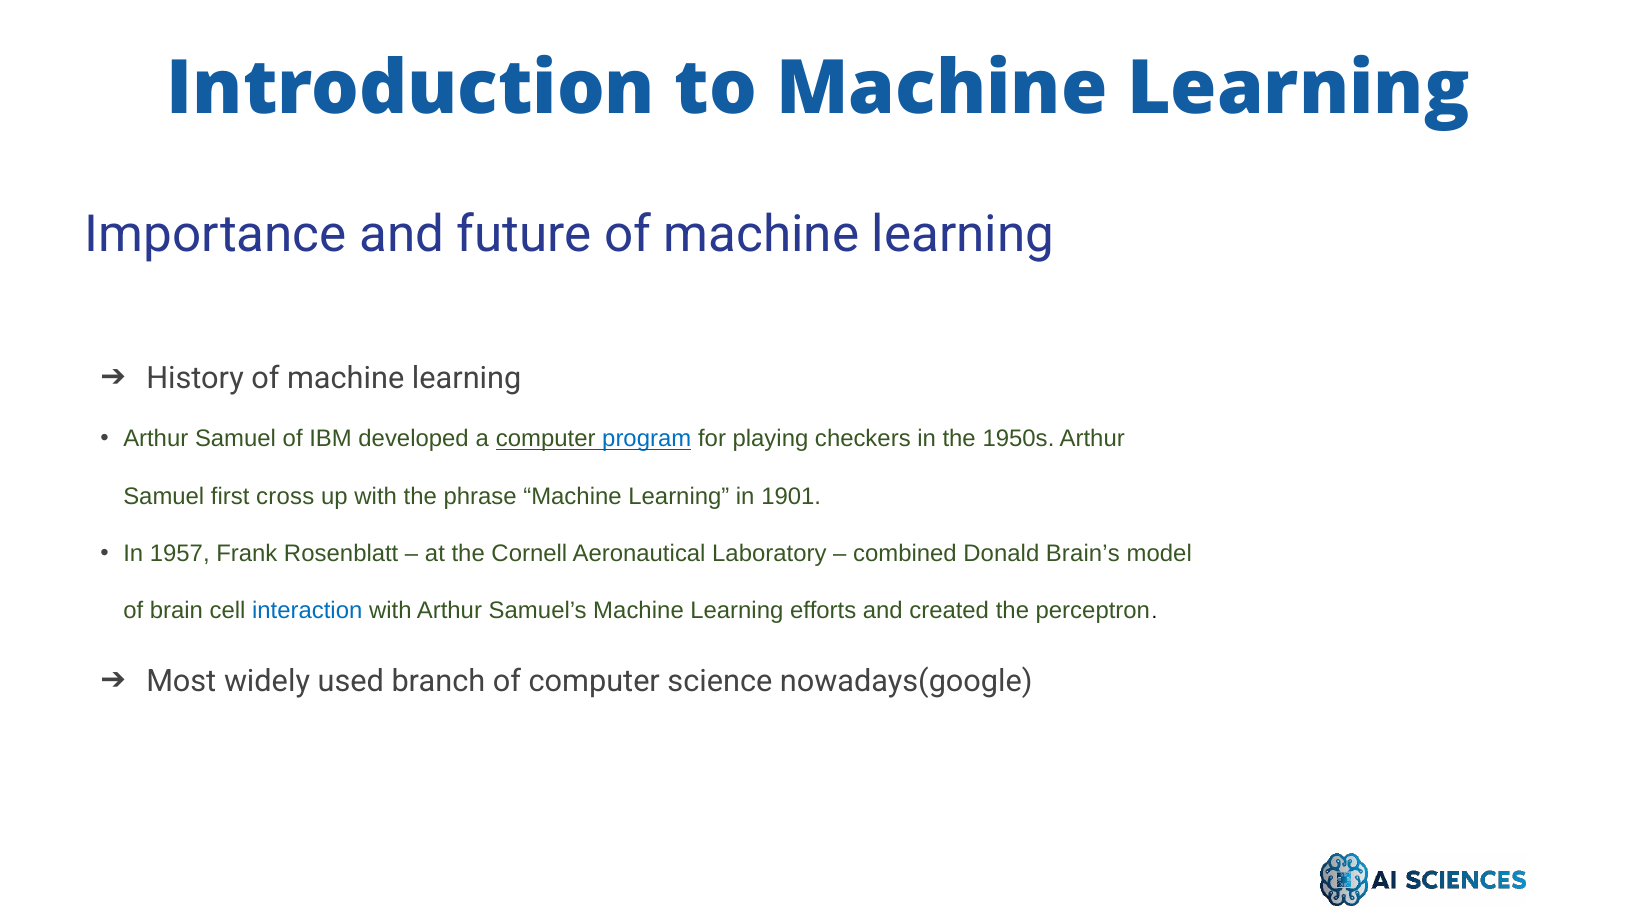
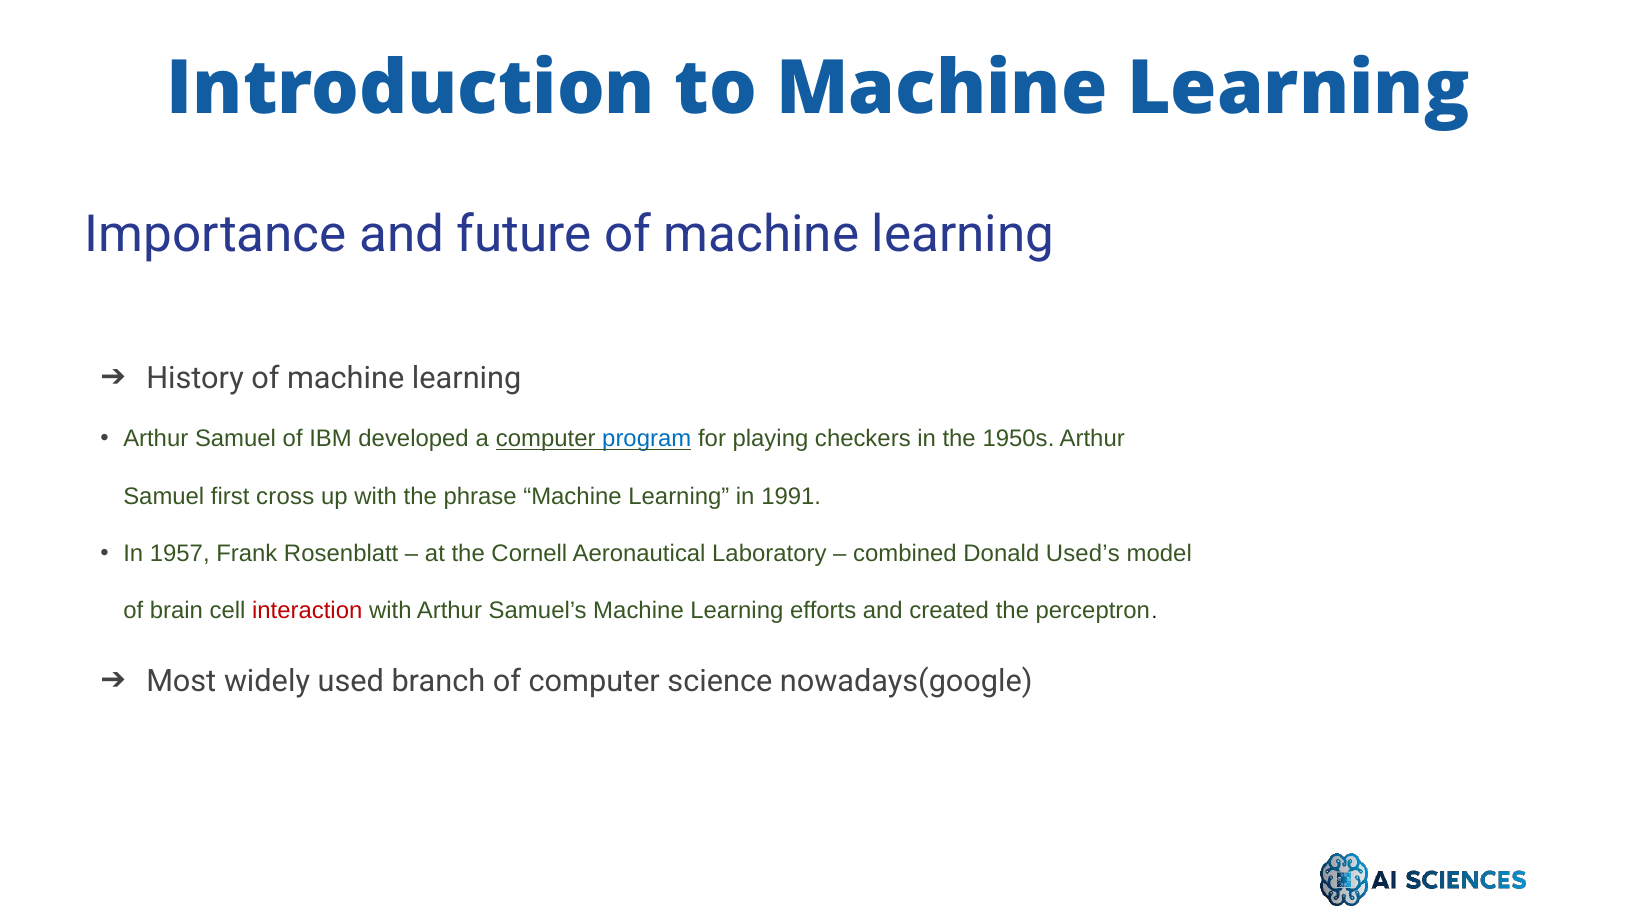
1901: 1901 -> 1991 (791, 497)
Brain’s: Brain’s -> Used’s (1083, 554)
interaction colour: blue -> red (307, 611)
